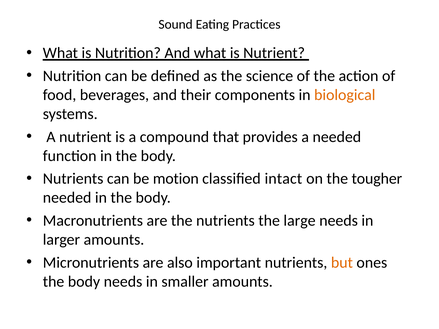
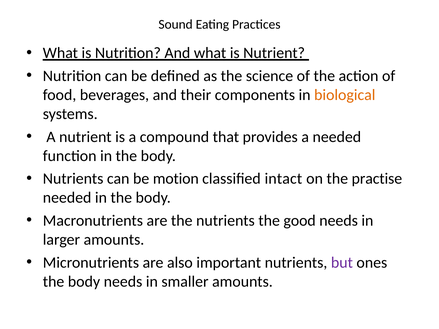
tougher: tougher -> practise (377, 179)
large: large -> good (300, 221)
but colour: orange -> purple (342, 263)
